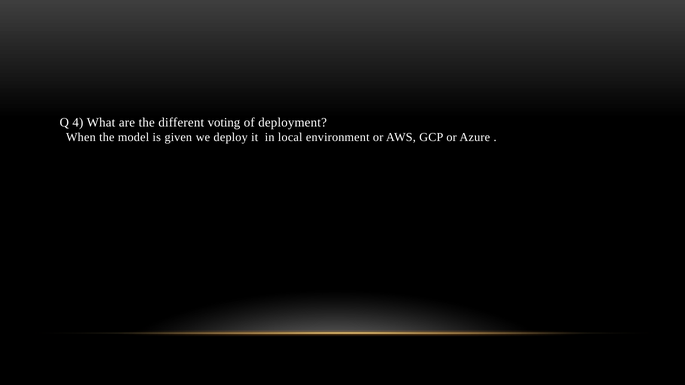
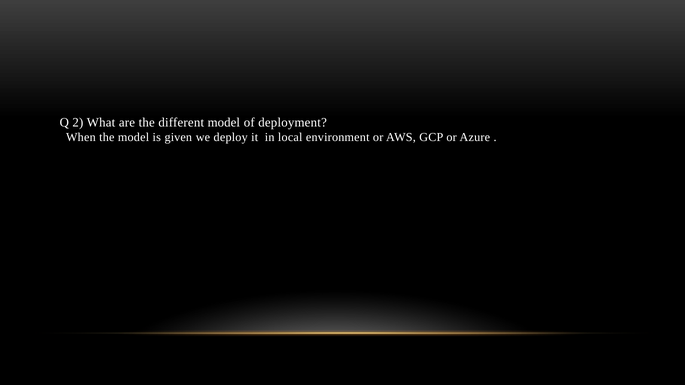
4: 4 -> 2 (78, 123)
different voting: voting -> model (224, 123)
